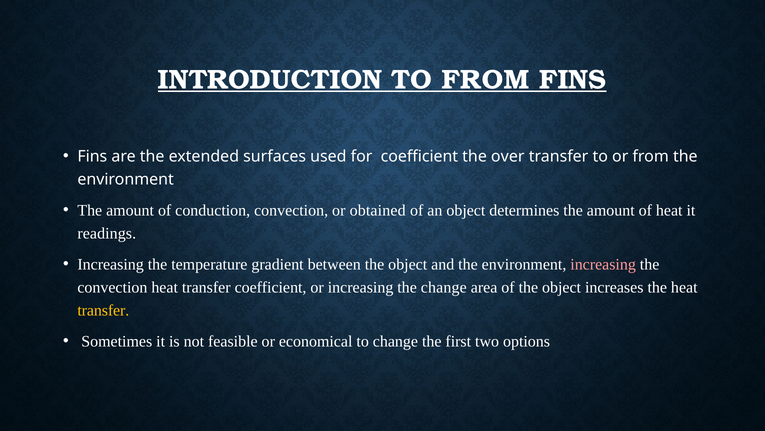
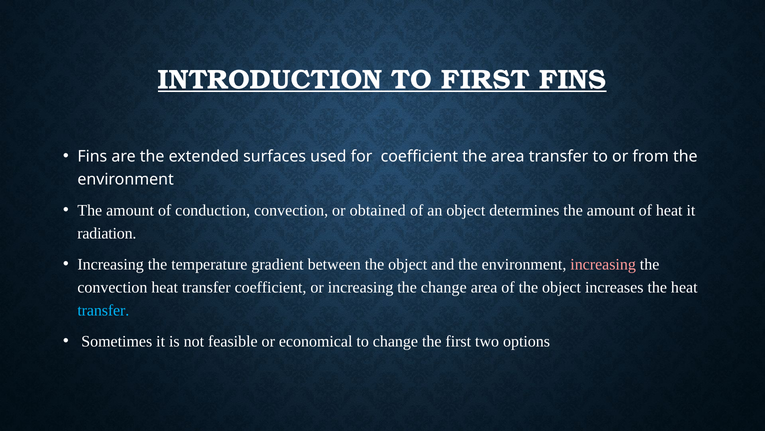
TO FROM: FROM -> FIRST (485, 80)
the over: over -> area (508, 156)
readings: readings -> radiation (107, 233)
transfer colour: yellow -> light blue (103, 310)
